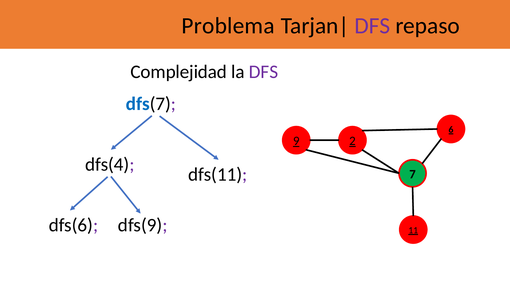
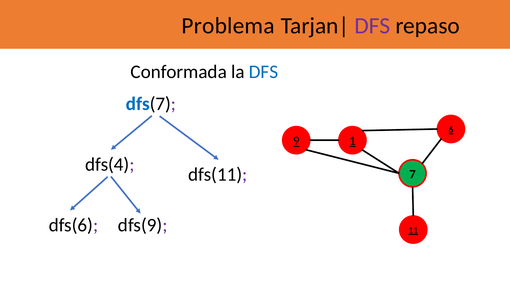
Complejidad: Complejidad -> Conformada (179, 72)
DFS colour: purple -> blue (264, 72)
2: 2 -> 1 (352, 141)
